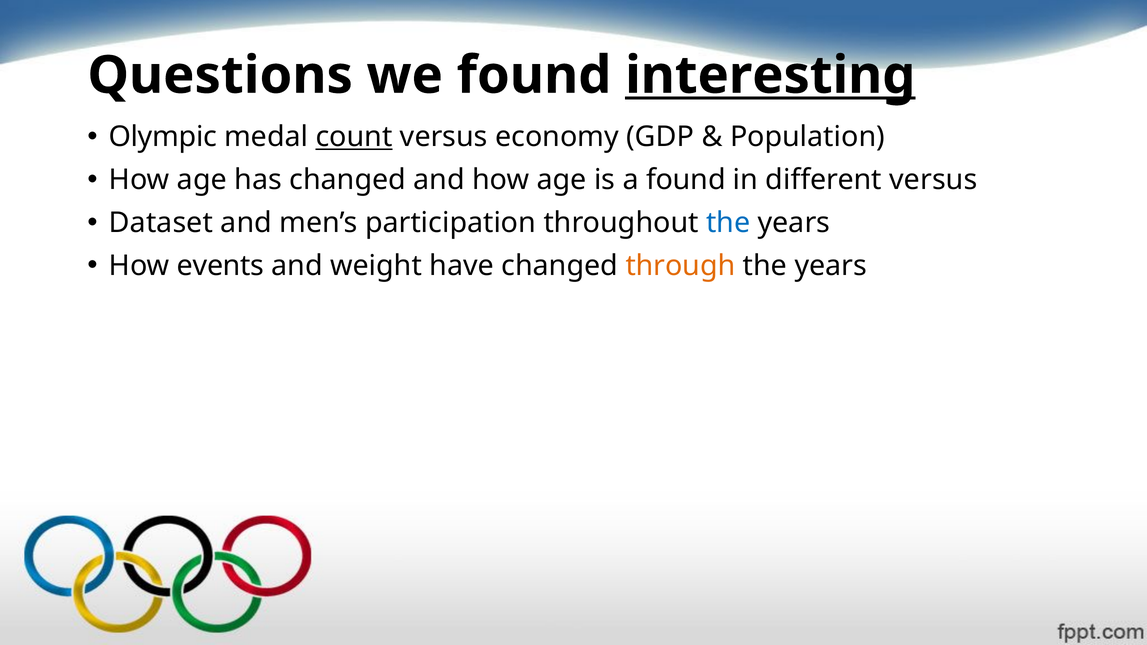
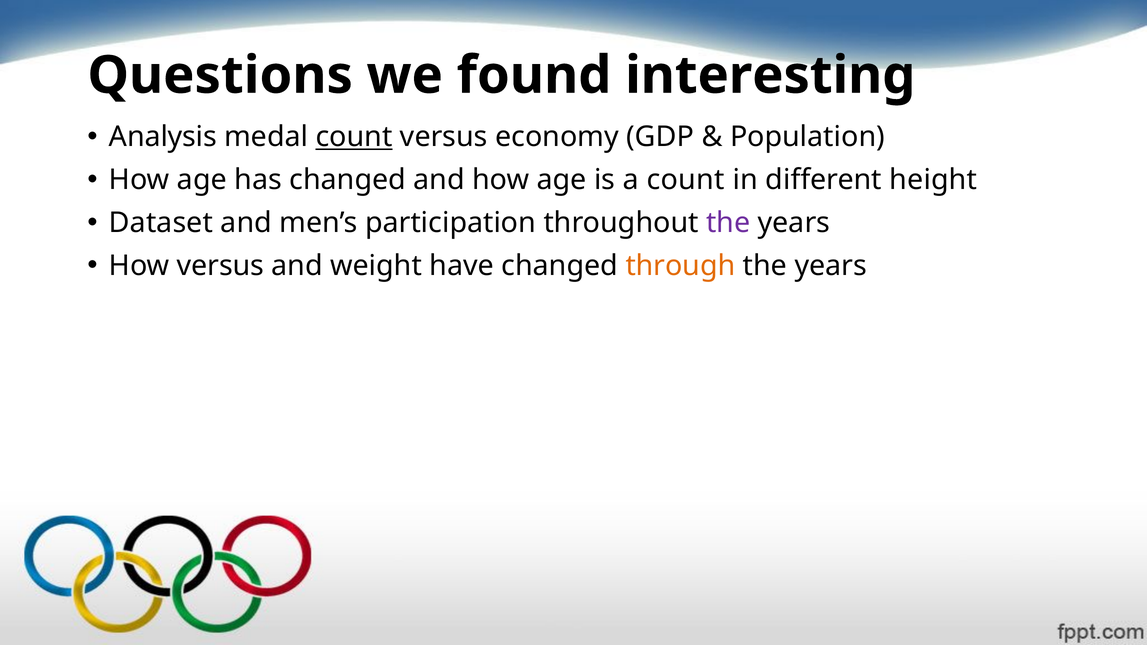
interesting underline: present -> none (770, 75)
Olympic: Olympic -> Analysis (163, 137)
a found: found -> count (686, 180)
different versus: versus -> height (933, 180)
the colour: blue -> purple (728, 223)
How events: events -> versus (220, 266)
